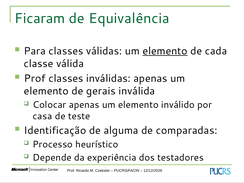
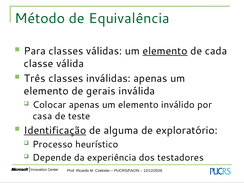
Ficaram: Ficaram -> Método (40, 18)
Prof: Prof -> Três (35, 78)
Identificação underline: none -> present (55, 130)
comparadas: comparadas -> exploratório (187, 130)
